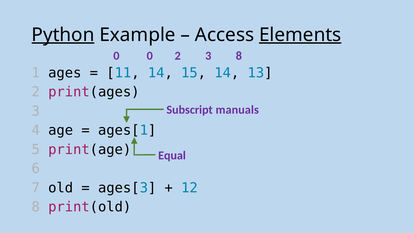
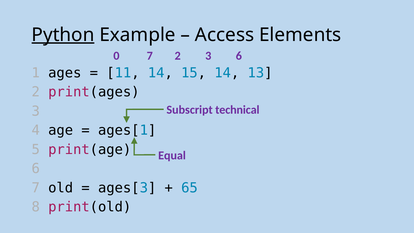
Elements underline: present -> none (300, 35)
0 0: 0 -> 7 (150, 56)
3 8: 8 -> 6 (239, 56)
manuals: manuals -> technical (237, 110)
12: 12 -> 65 (189, 188)
